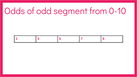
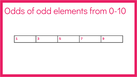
segment: segment -> elements (71, 11)
